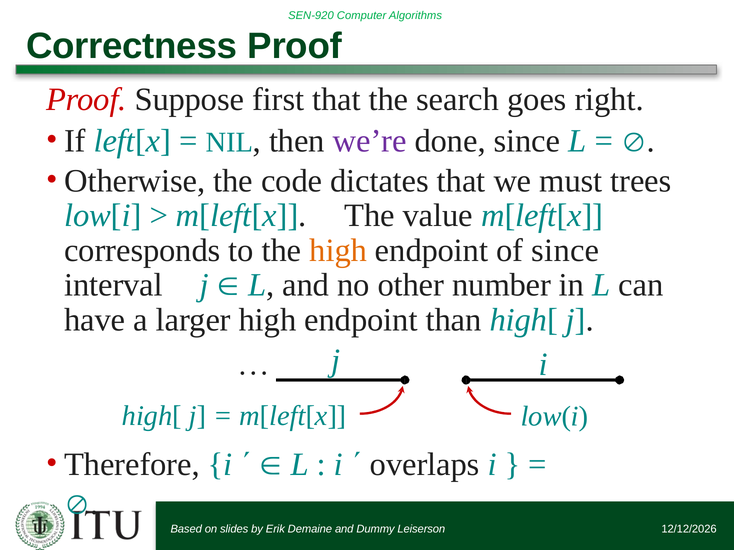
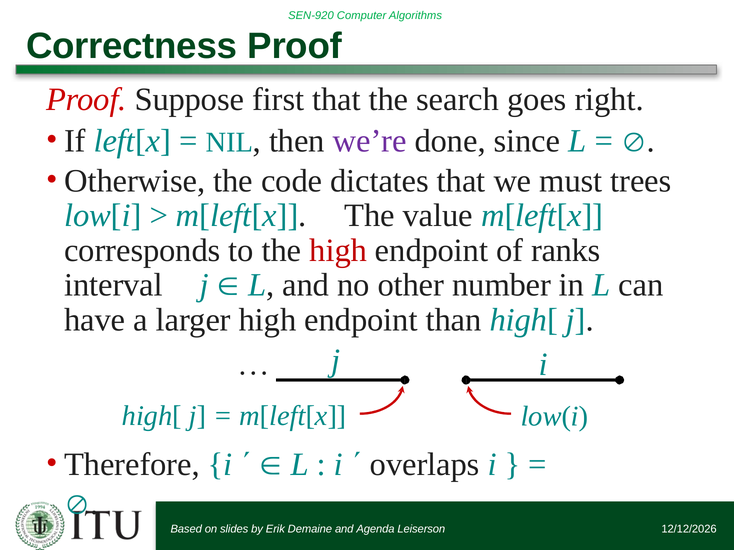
high colour: orange -> red (338, 251)
of since: since -> ranks (566, 251)
Dummy: Dummy -> Agenda (375, 529)
